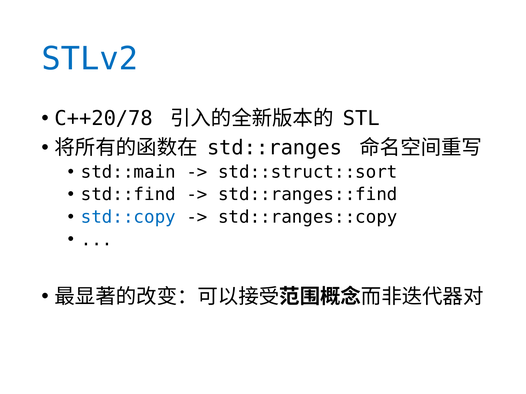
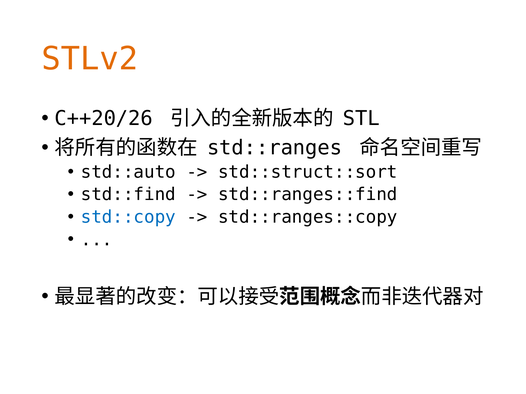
STLv2 colour: blue -> orange (90, 59)
C++20/78: C++20/78 -> C++20/26 (104, 119)
std::main: std::main -> std::auto (128, 172)
